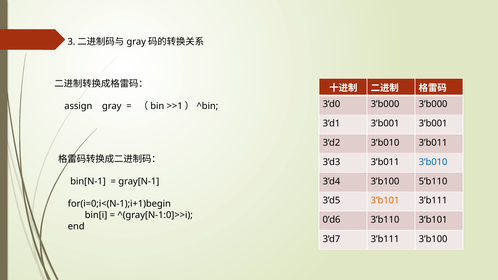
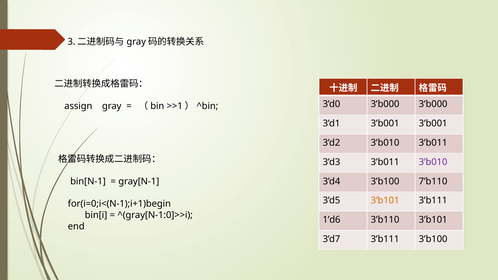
3’b010 colour: blue -> purple (433, 162)
5’b110: 5’b110 -> 7’b110 (433, 181)
0’d6: 0’d6 -> 1’d6 (331, 220)
